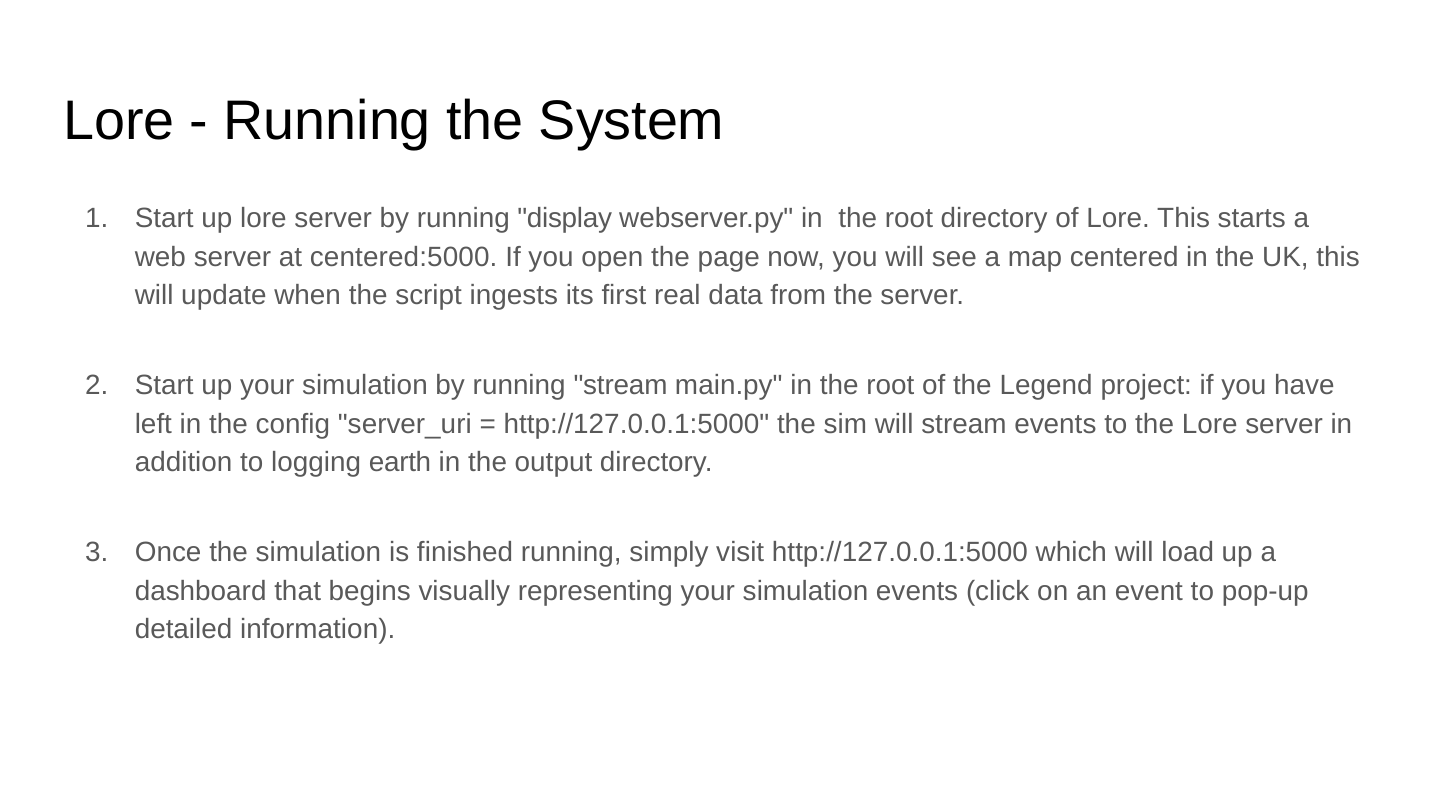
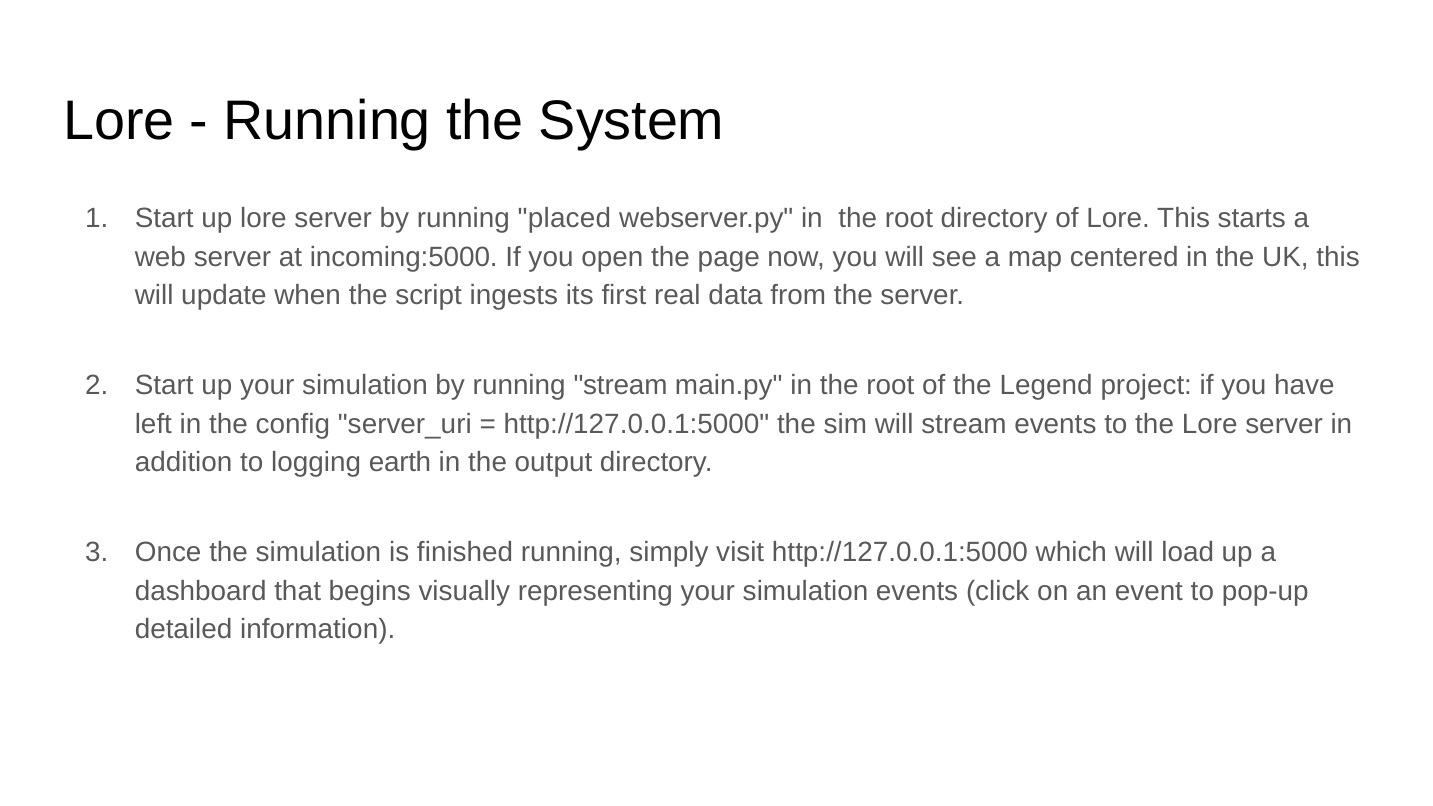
display: display -> placed (564, 219)
centered:5000: centered:5000 -> incoming:5000 (404, 257)
